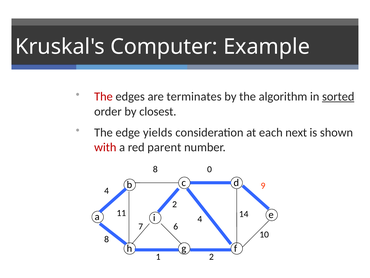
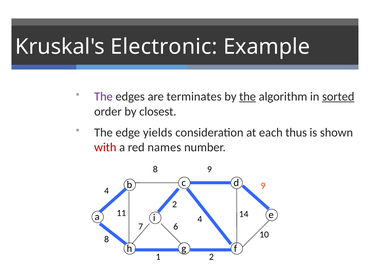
Computer: Computer -> Electronic (164, 47)
The colour: red -> purple (103, 96)
the underline: none -> present (248, 96)
next: next -> thus (296, 132)
parent: parent -> names (164, 147)
8 0: 0 -> 9 (210, 169)
